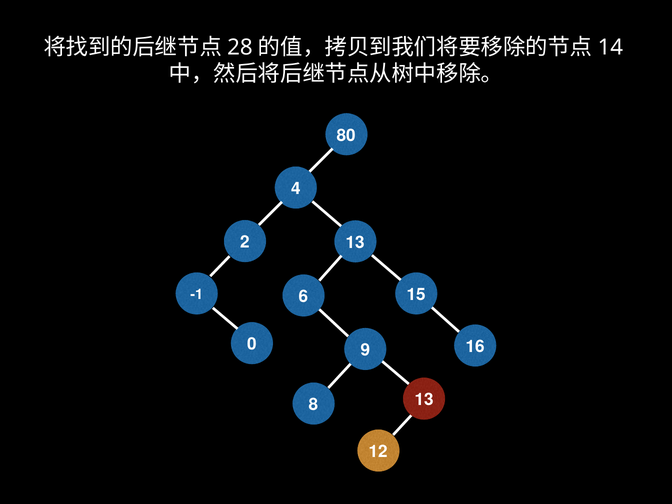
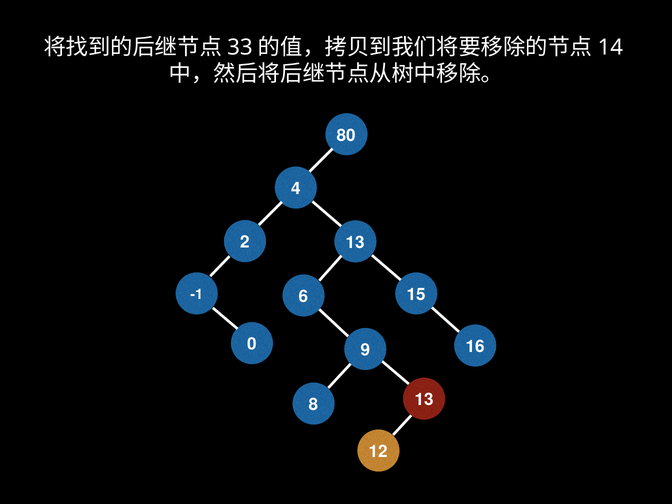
28: 28 -> 33 (240, 47)
